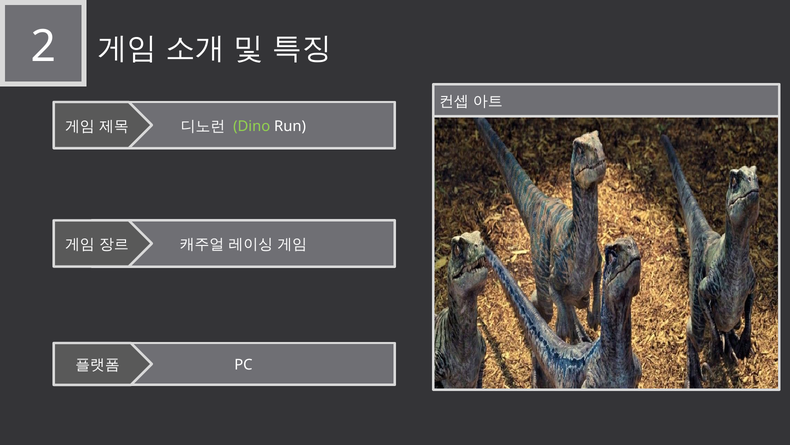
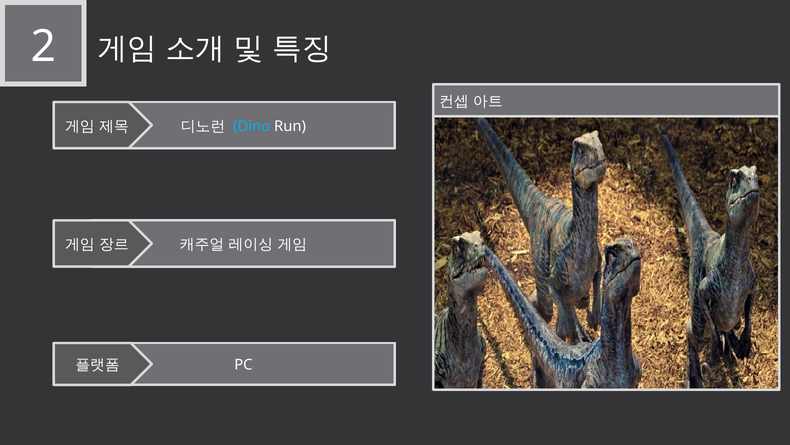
Dino colour: light green -> light blue (252, 126)
